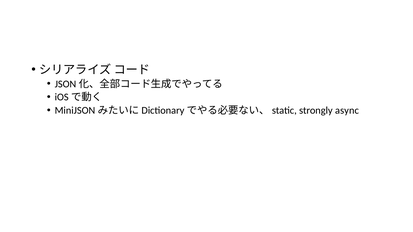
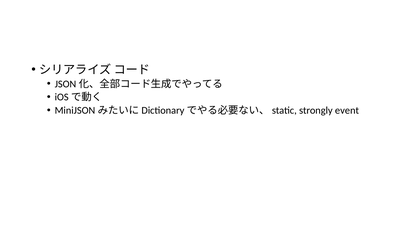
async: async -> event (347, 111)
